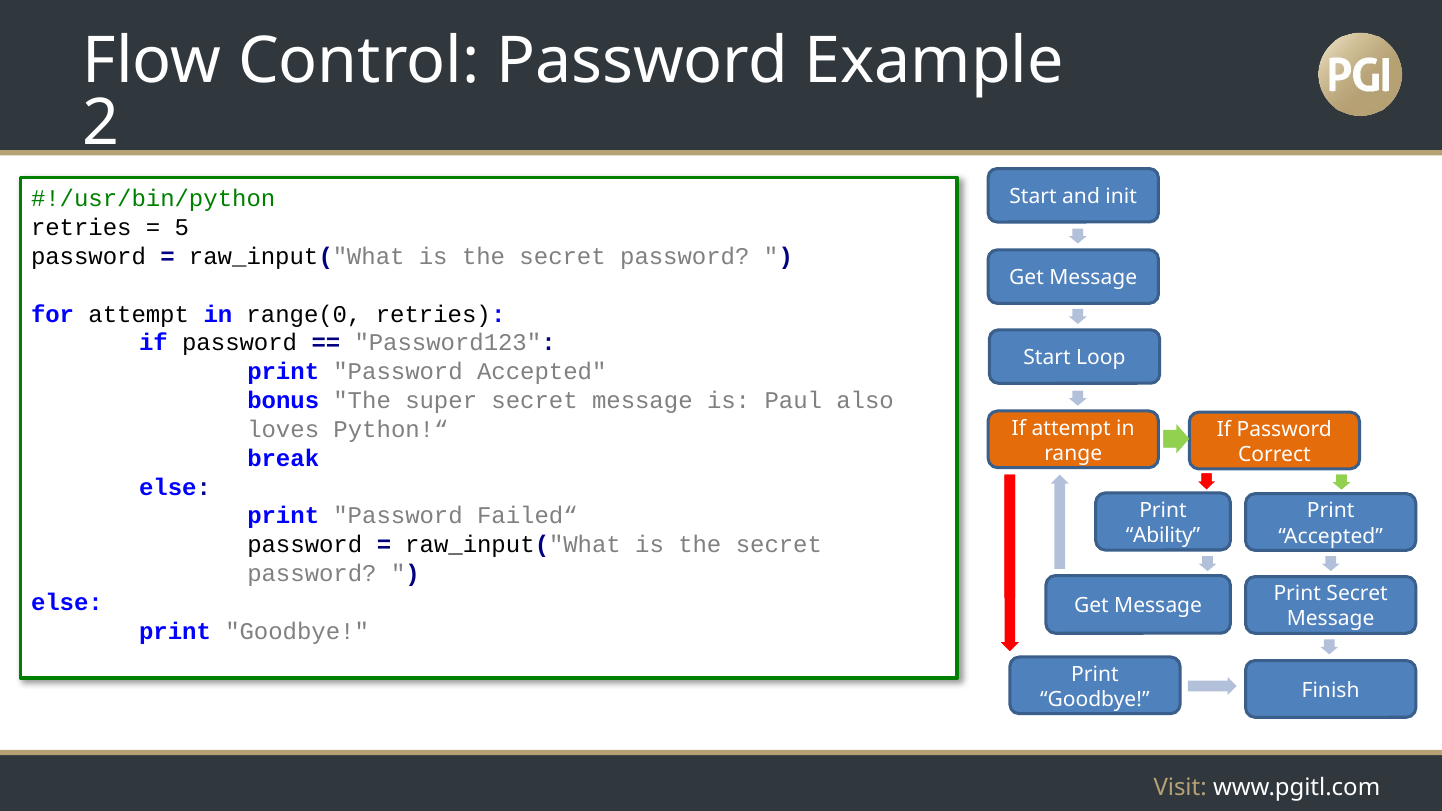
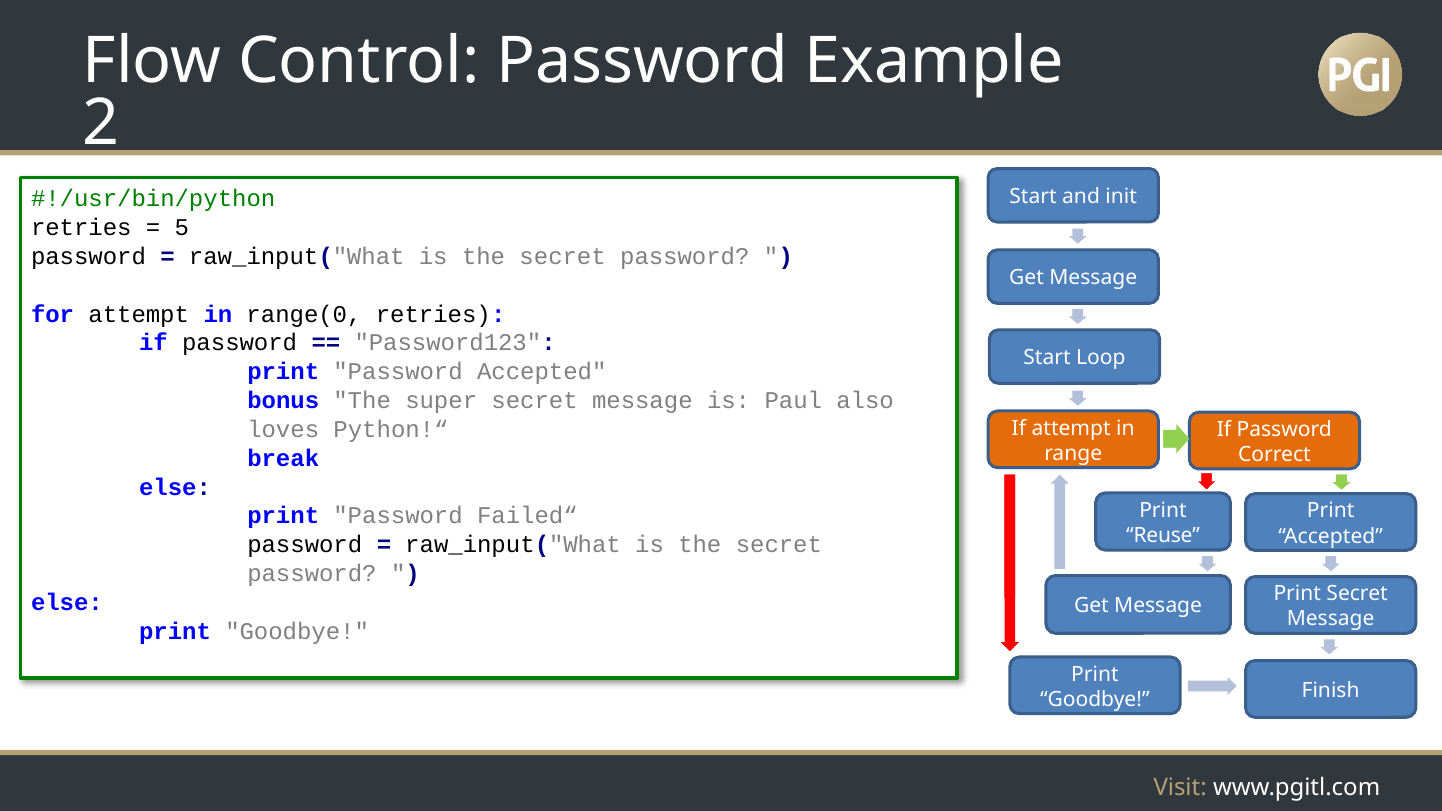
Ability: Ability -> Reuse (1163, 536)
